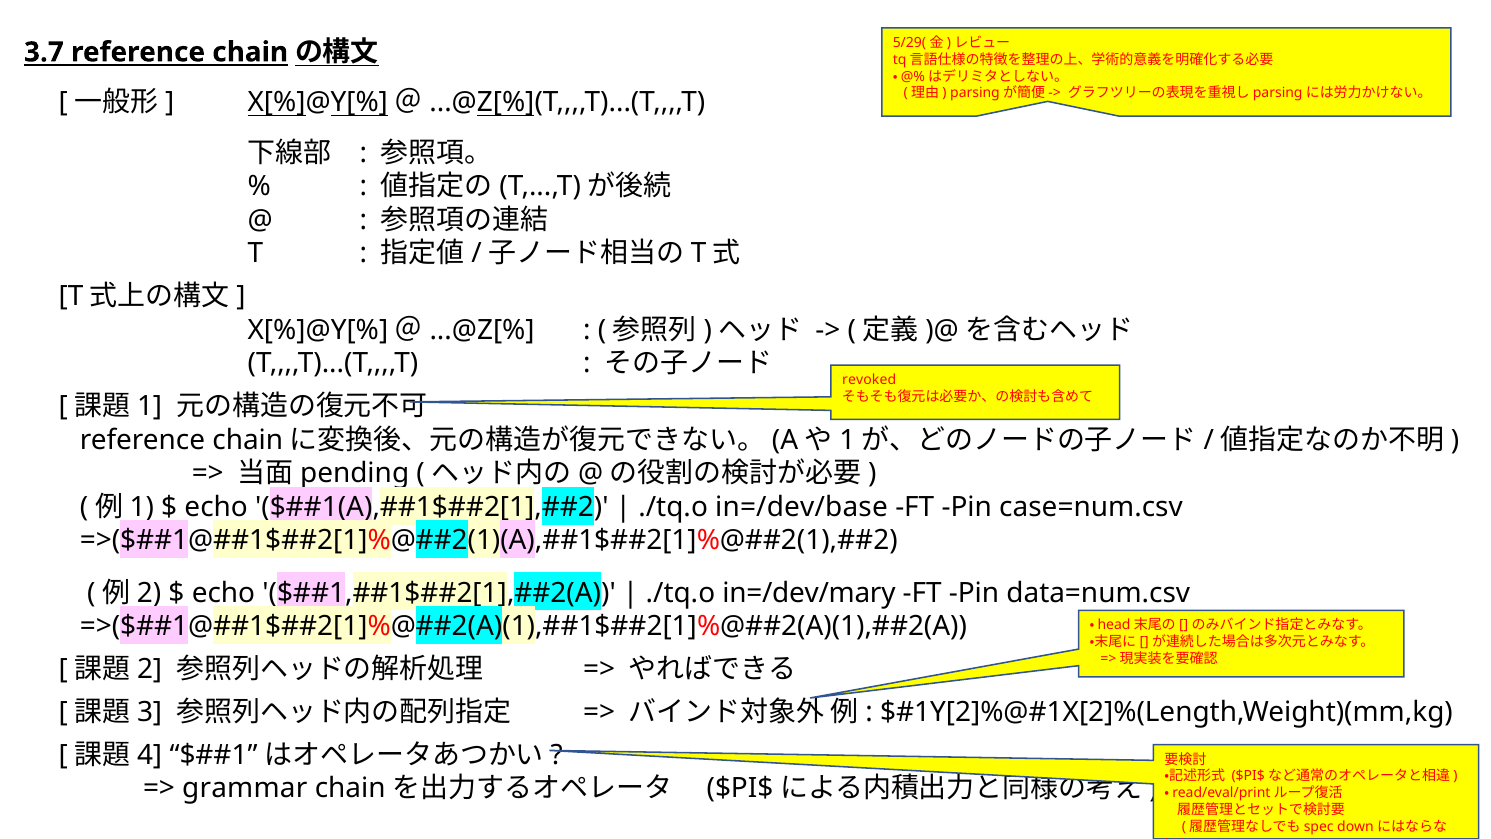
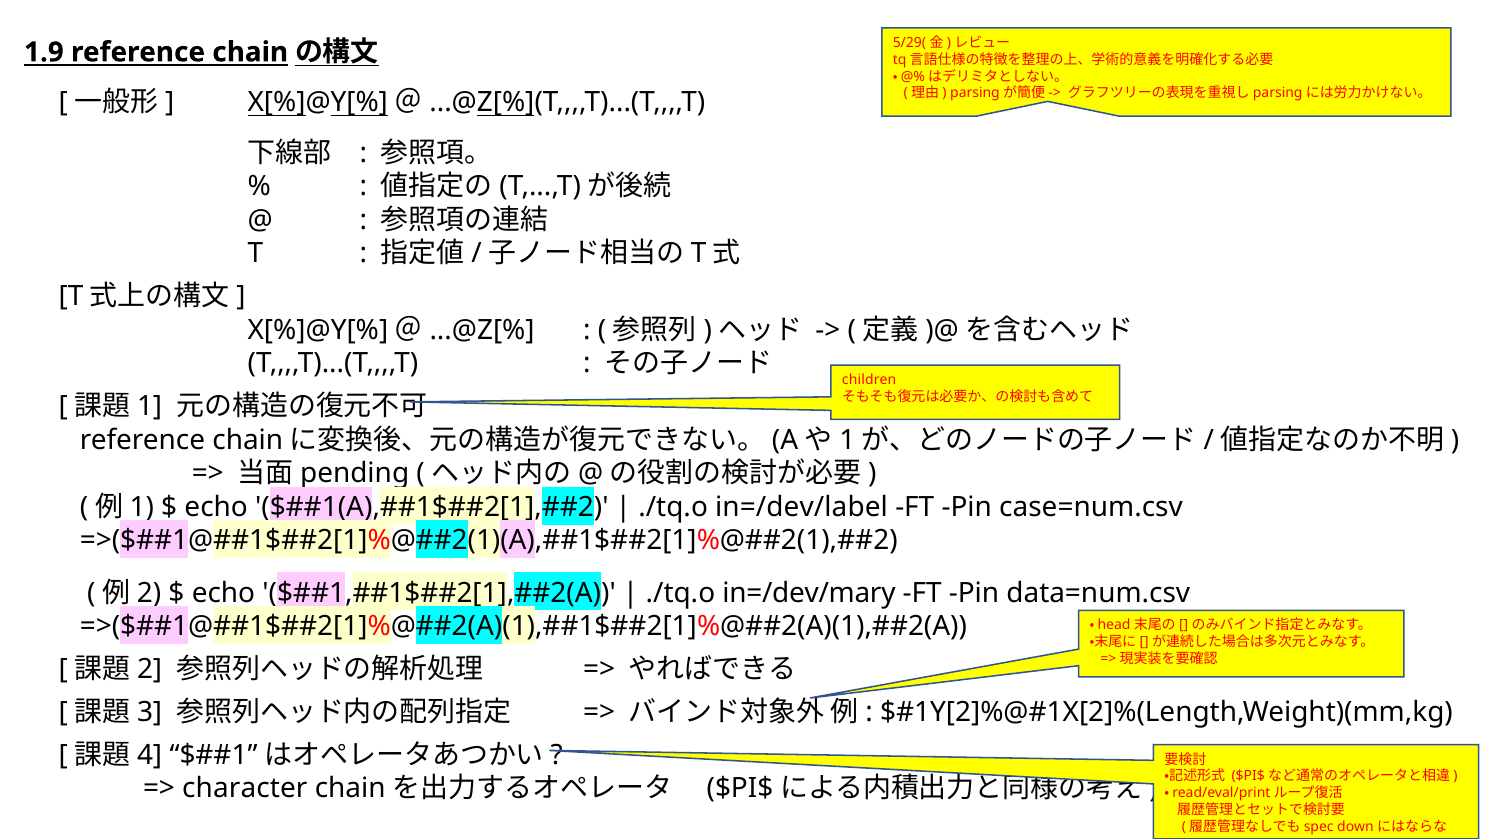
3.7: 3.7 -> 1.9 (44, 52)
revoked: revoked -> children (869, 380)
in=/dev/base: in=/dev/base -> in=/dev/label (802, 507)
grammar: grammar -> character (245, 788)
